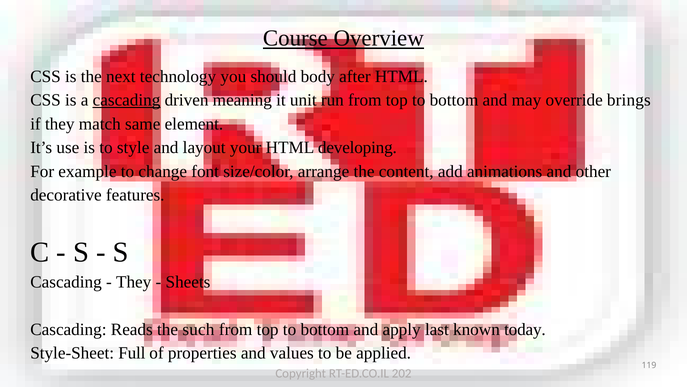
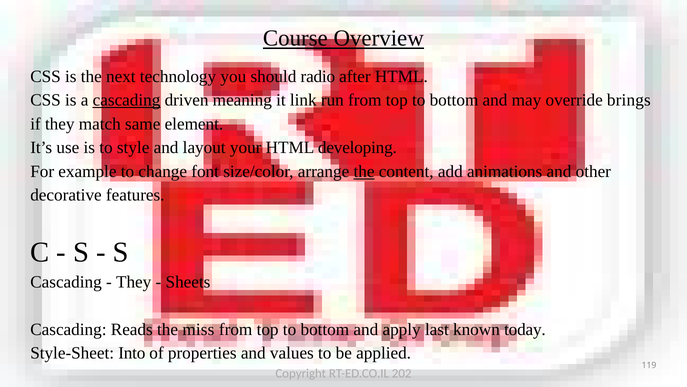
body: body -> radio (318, 76)
unit: unit -> link (303, 100)
the underline: none -> present (364, 171)
such: such -> miss (198, 329)
Full: Full -> Into (132, 353)
